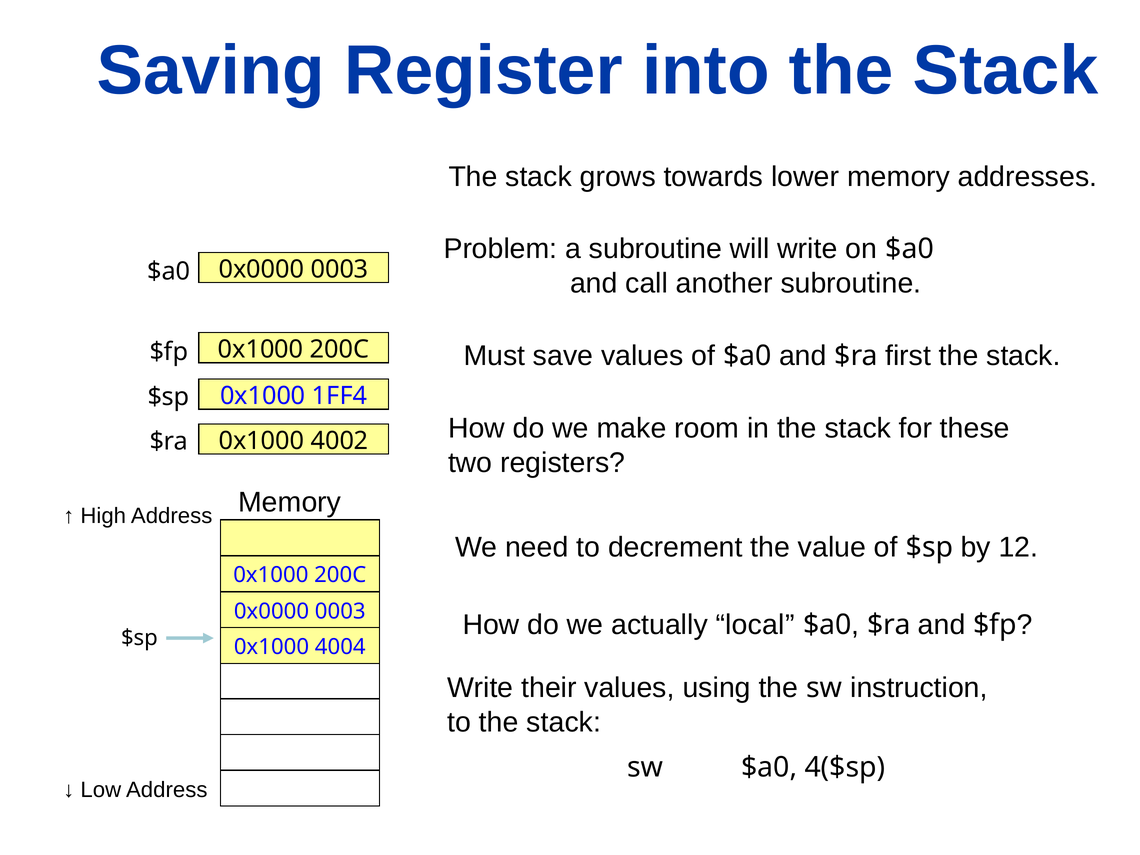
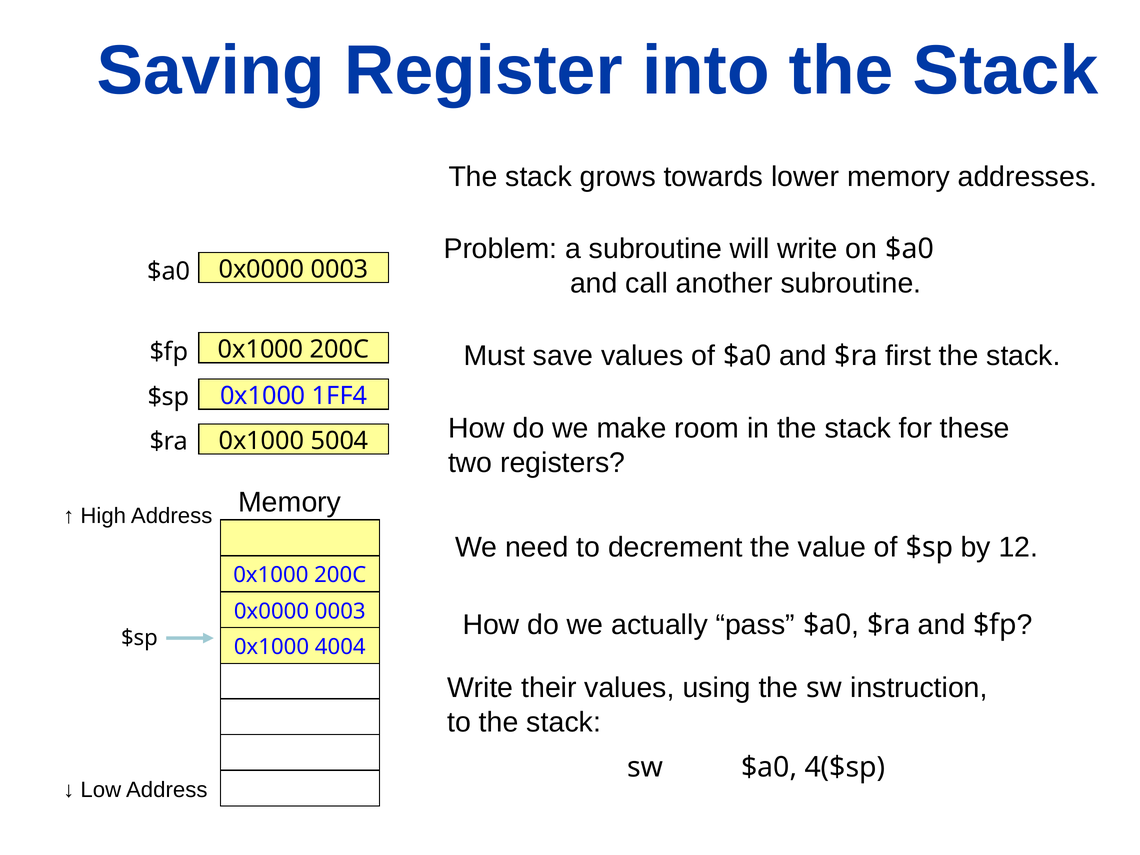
4002: 4002 -> 5004 (340, 441)
local: local -> pass (755, 625)
